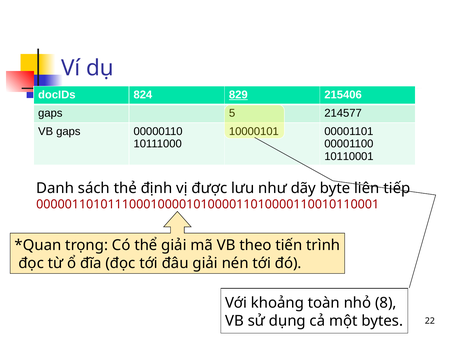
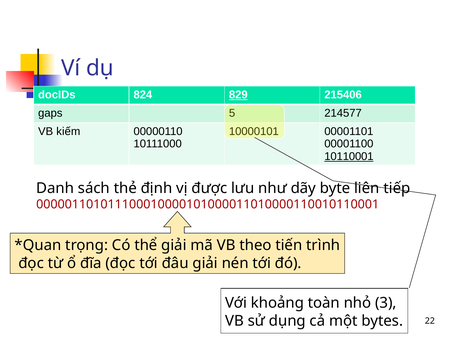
VB gaps: gaps -> kiếm (68, 131)
10110001 underline: none -> present (349, 156)
8: 8 -> 3 (386, 303)
